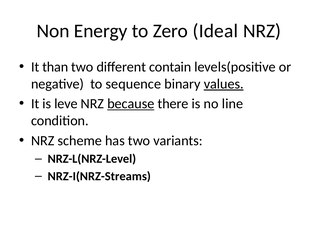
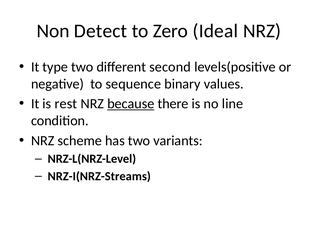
Energy: Energy -> Detect (101, 31)
than: than -> type (55, 67)
contain: contain -> second (170, 67)
values underline: present -> none (224, 84)
leve: leve -> rest (66, 104)
